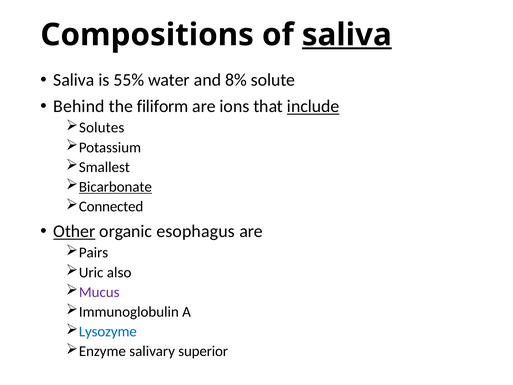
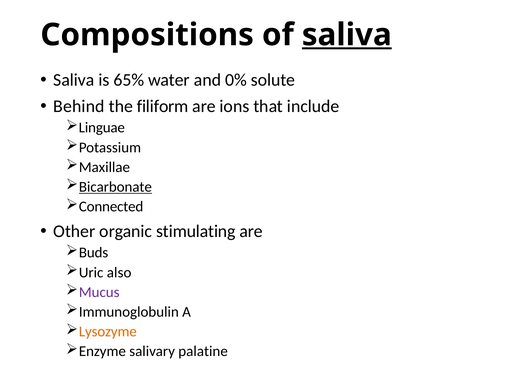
55%: 55% -> 65% (129, 80)
8%: 8% -> 0% (236, 80)
include underline: present -> none (313, 106)
Solutes: Solutes -> Linguae (102, 128)
Smallest: Smallest -> Maxillae (104, 167)
Other underline: present -> none (74, 231)
esophagus: esophagus -> stimulating (196, 231)
Pairs: Pairs -> Buds (94, 253)
Lysozyme colour: blue -> orange (108, 331)
superior: superior -> palatine (203, 351)
